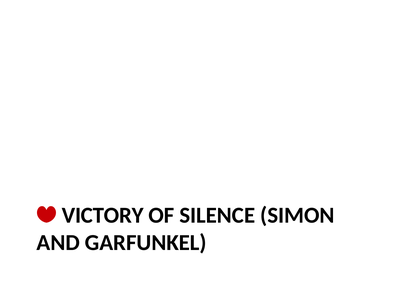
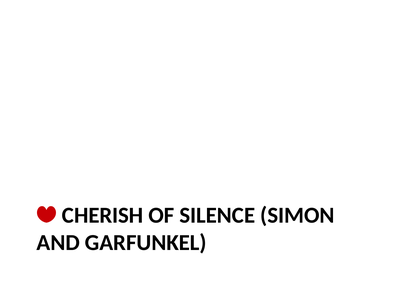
VICTORY: VICTORY -> CHERISH (103, 215)
